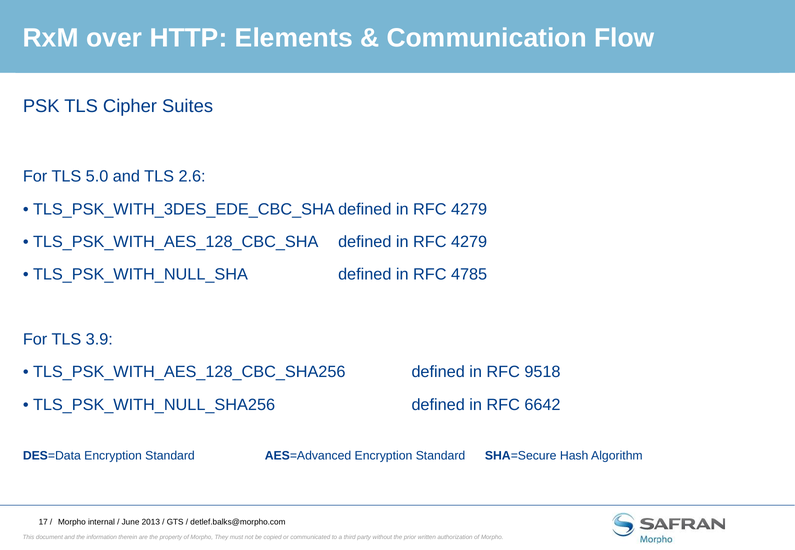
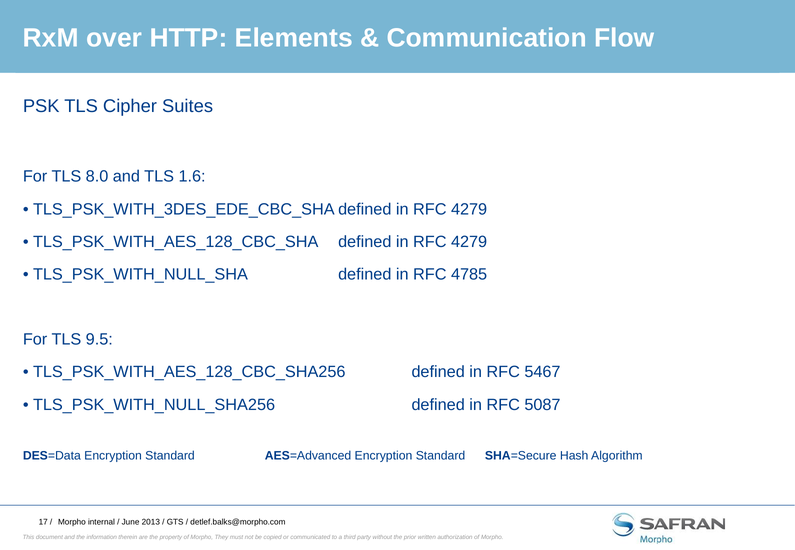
5.0: 5.0 -> 8.0 (97, 177)
2.6: 2.6 -> 1.6 (192, 177)
3.9: 3.9 -> 9.5 (99, 340)
9518: 9518 -> 5467 (542, 372)
6642: 6642 -> 5087 (542, 405)
